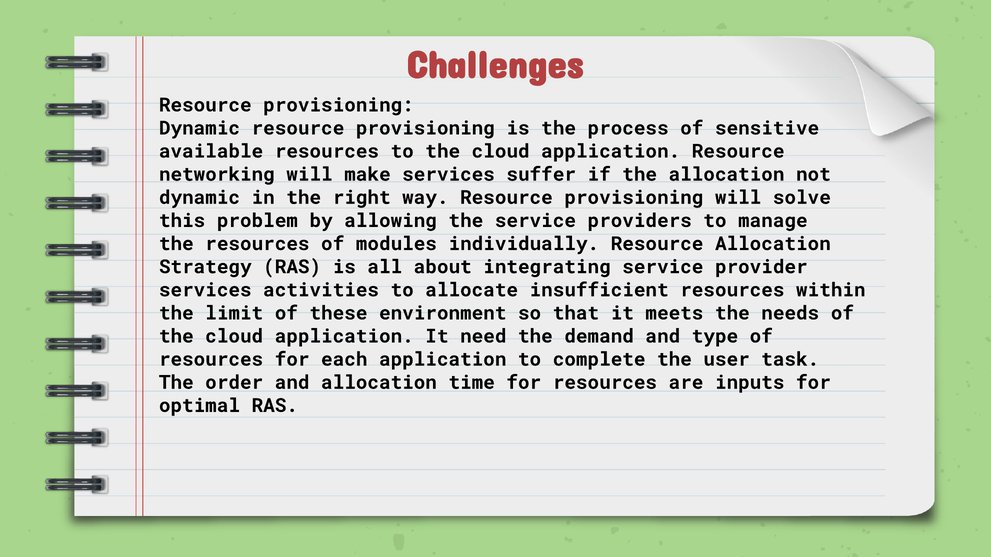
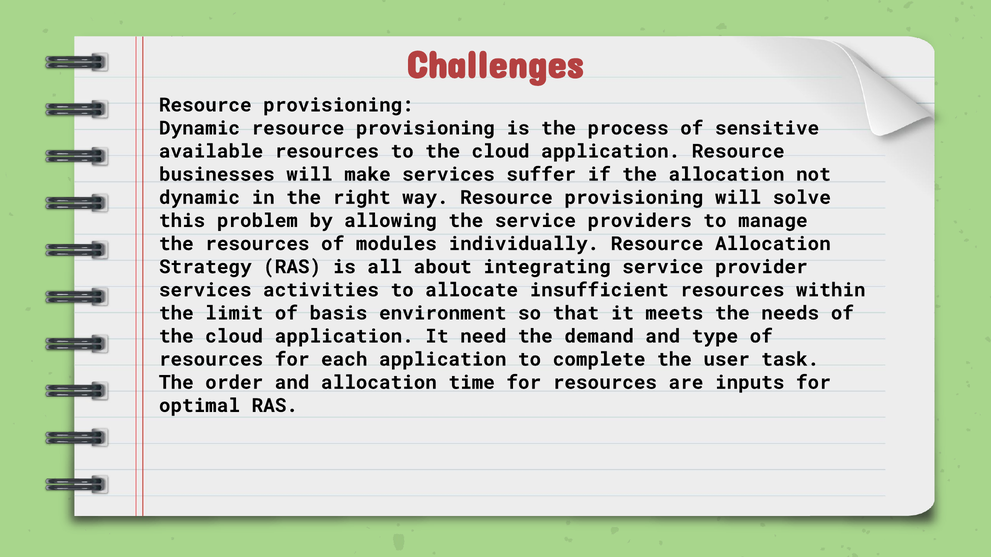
networking: networking -> businesses (217, 175)
these: these -> basis (338, 313)
